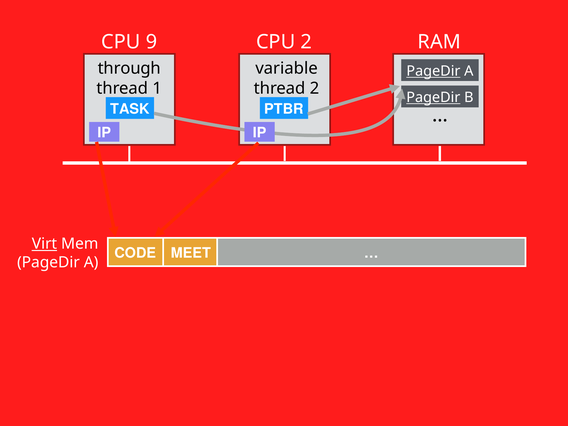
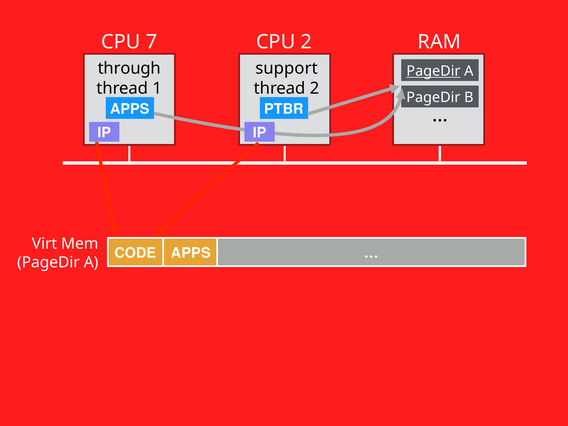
9: 9 -> 7 (151, 42)
variable: variable -> support (287, 68)
PageDir underline: present -> none (433, 97)
TASK: TASK -> APPS (130, 109)
Virt underline: present -> none (44, 244)
CODE MEET: MEET -> APPS (191, 253)
